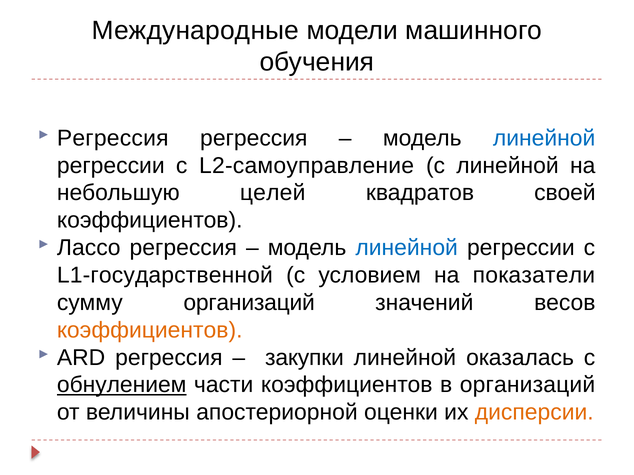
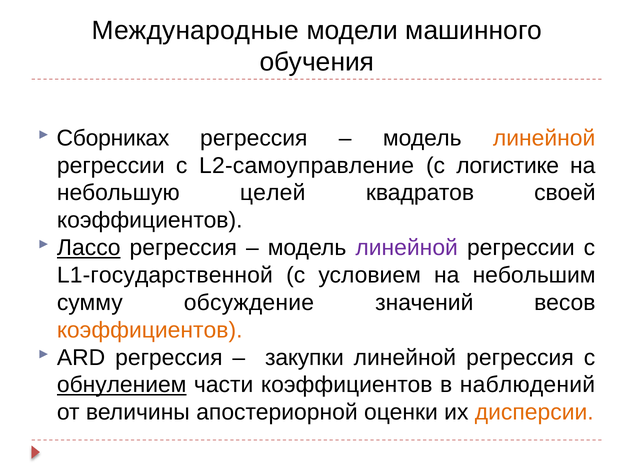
Регрессия: Регрессия -> Сборниках (113, 138)
линейной colour: blue -> orange (544, 138)
с линейной: линейной -> логистике (508, 166)
Лассо underline: none -> present (89, 248)
линейной colour: blue -> purple (407, 248)
показатели: показатели -> небольшим (534, 276)
сумму организаций: организаций -> обсуждение (249, 303)
линейной оказалась: оказалась -> регрессия (520, 358)
в организаций: организаций -> наблюдений (527, 385)
